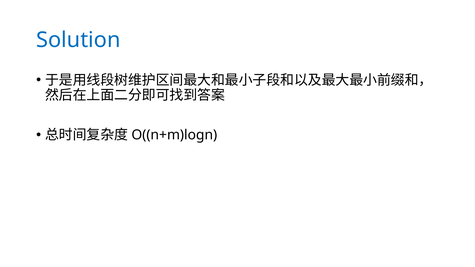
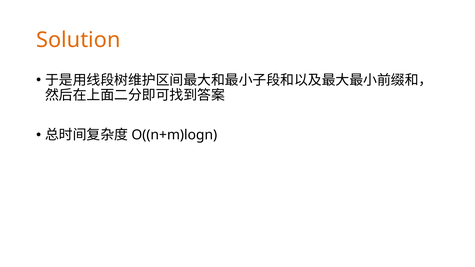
Solution colour: blue -> orange (78, 40)
